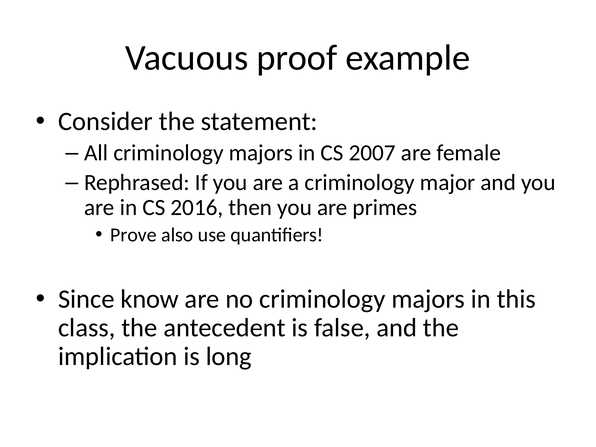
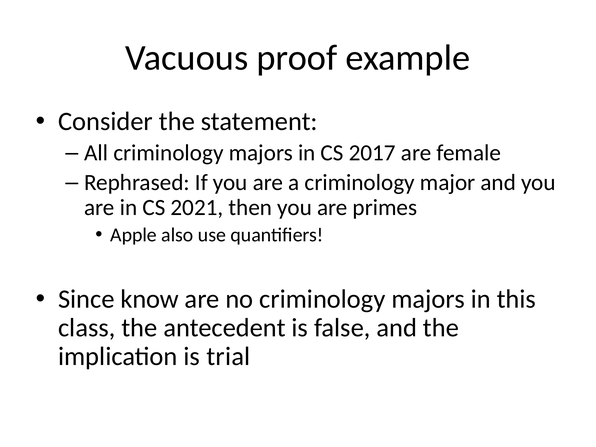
2007: 2007 -> 2017 (372, 153)
2016: 2016 -> 2021 (197, 208)
Prove: Prove -> Apple (134, 235)
long: long -> trial (228, 356)
